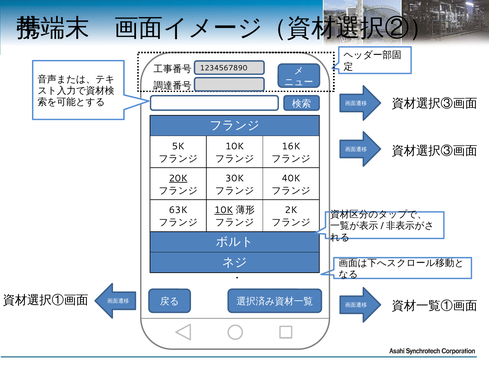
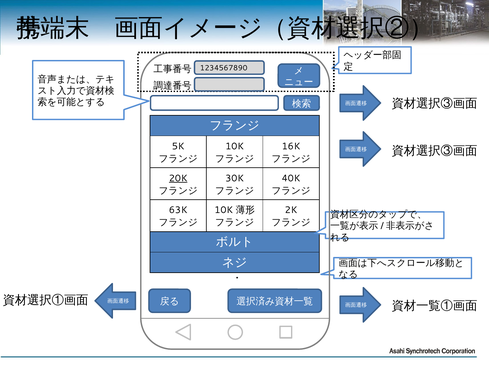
10K underline: present -> none (224, 210)
